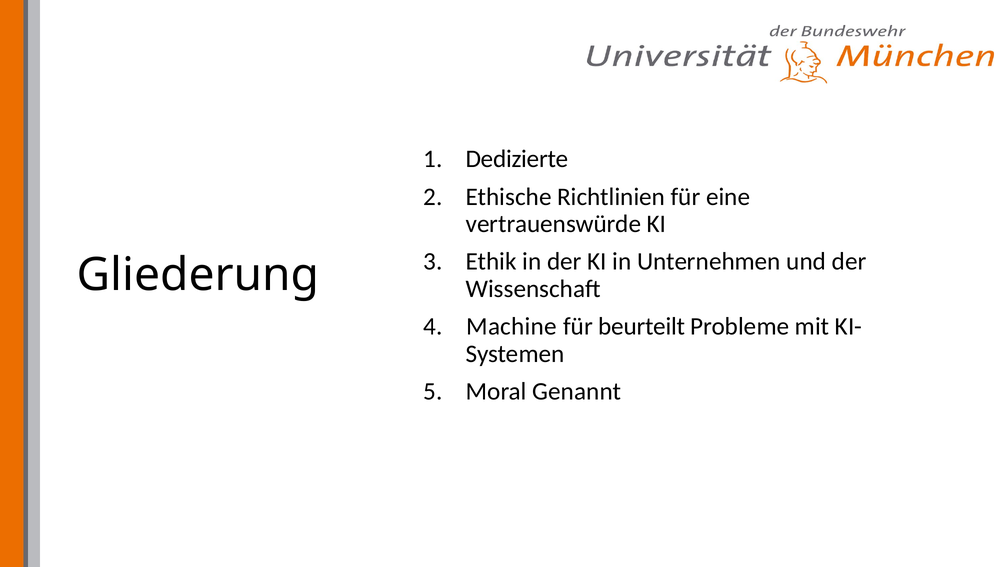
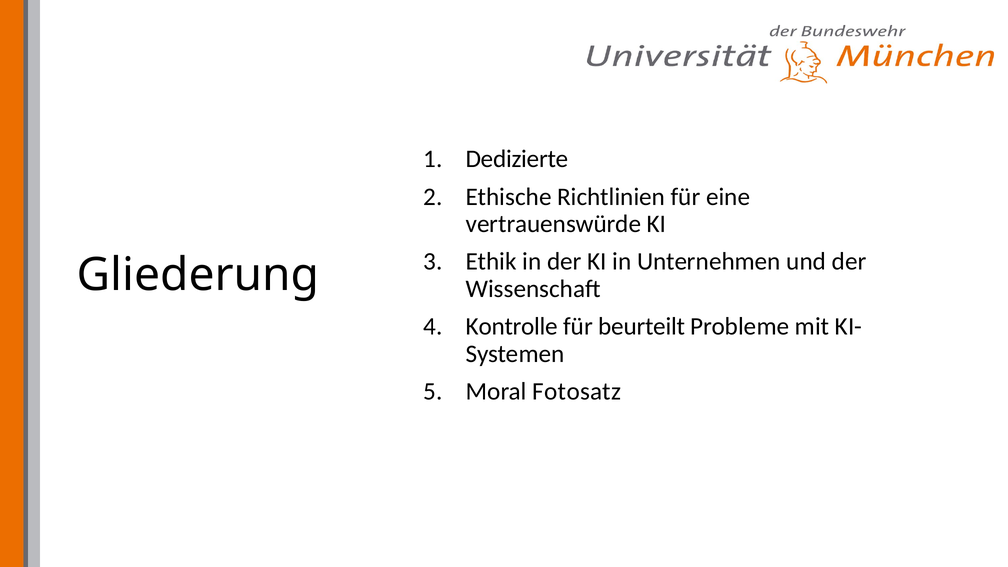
Machine: Machine -> Kontrolle (512, 327)
Genannt: Genannt -> Fotosatz (577, 391)
